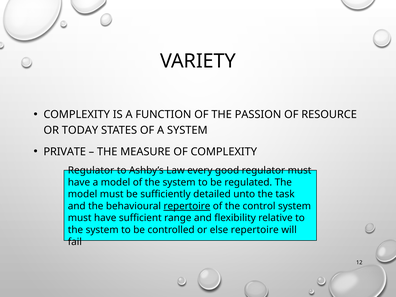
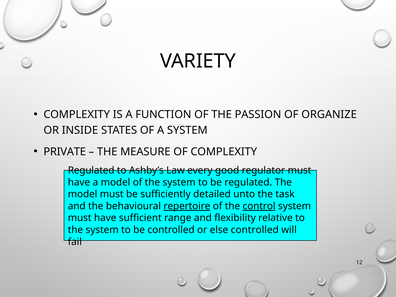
RESOURCE: RESOURCE -> ORGANIZE (329, 114)
TODAY: TODAY -> INSIDE (80, 130)
Regulator: Regulator -> Regulated (91, 170)
control underline: none -> present (259, 206)
else repertoire: repertoire -> controlled (255, 230)
